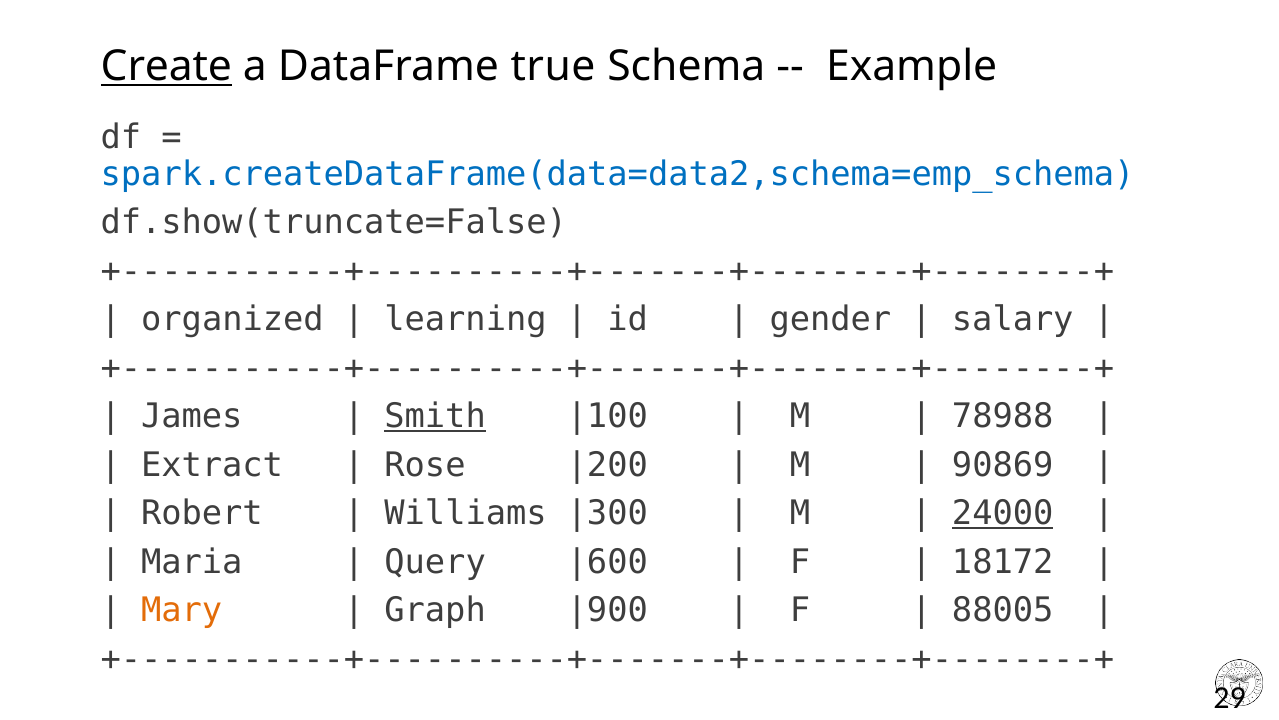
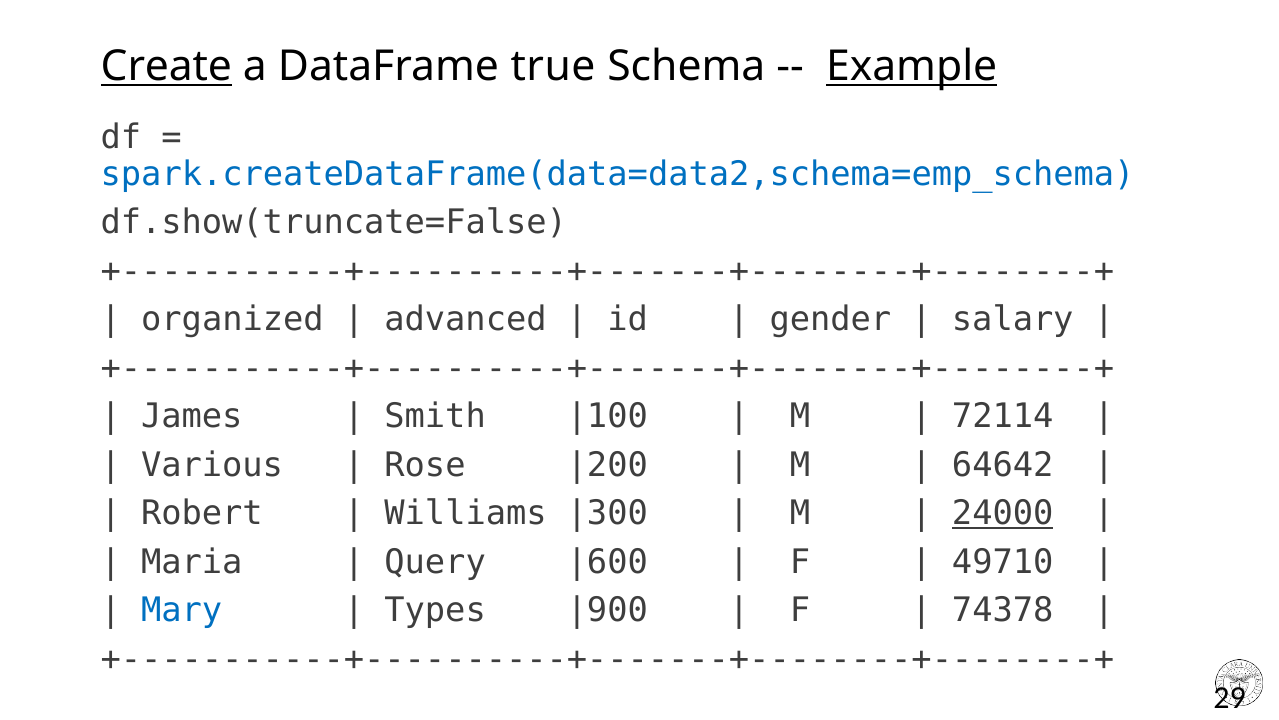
Example underline: none -> present (912, 67)
learning: learning -> advanced (465, 319)
Smith underline: present -> none (435, 416)
78988: 78988 -> 72114 (1003, 416)
Extract: Extract -> Various (212, 465)
90869: 90869 -> 64642 (1003, 465)
18172: 18172 -> 49710 (1003, 562)
Mary colour: orange -> blue (182, 610)
Graph: Graph -> Types (435, 610)
88005: 88005 -> 74378 (1003, 610)
